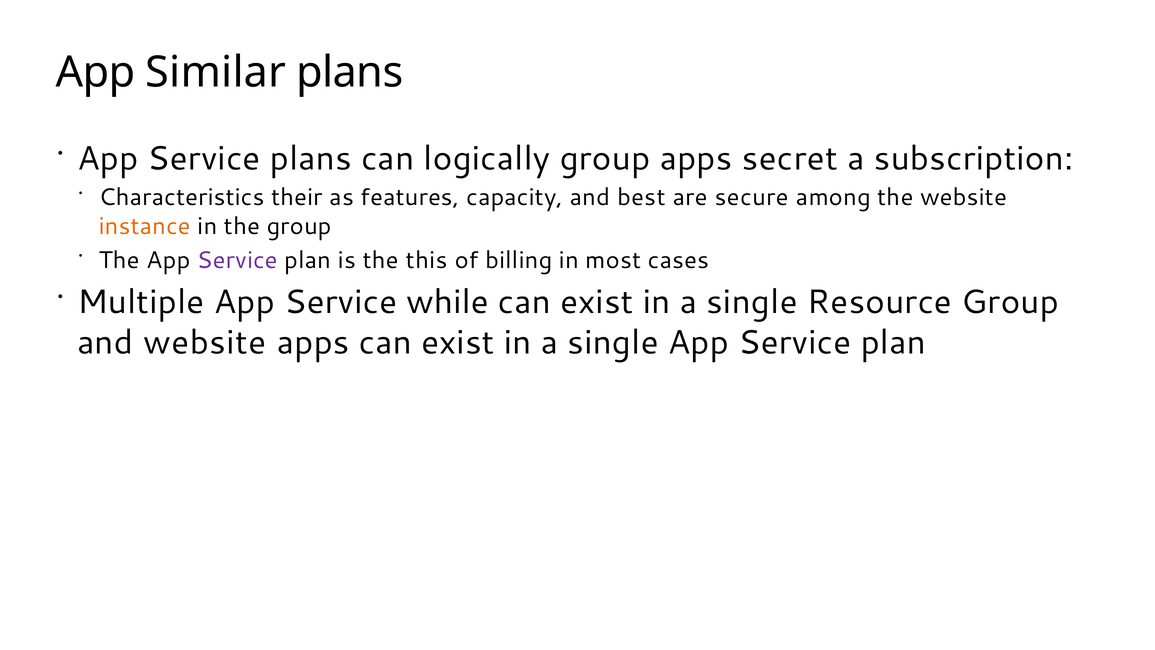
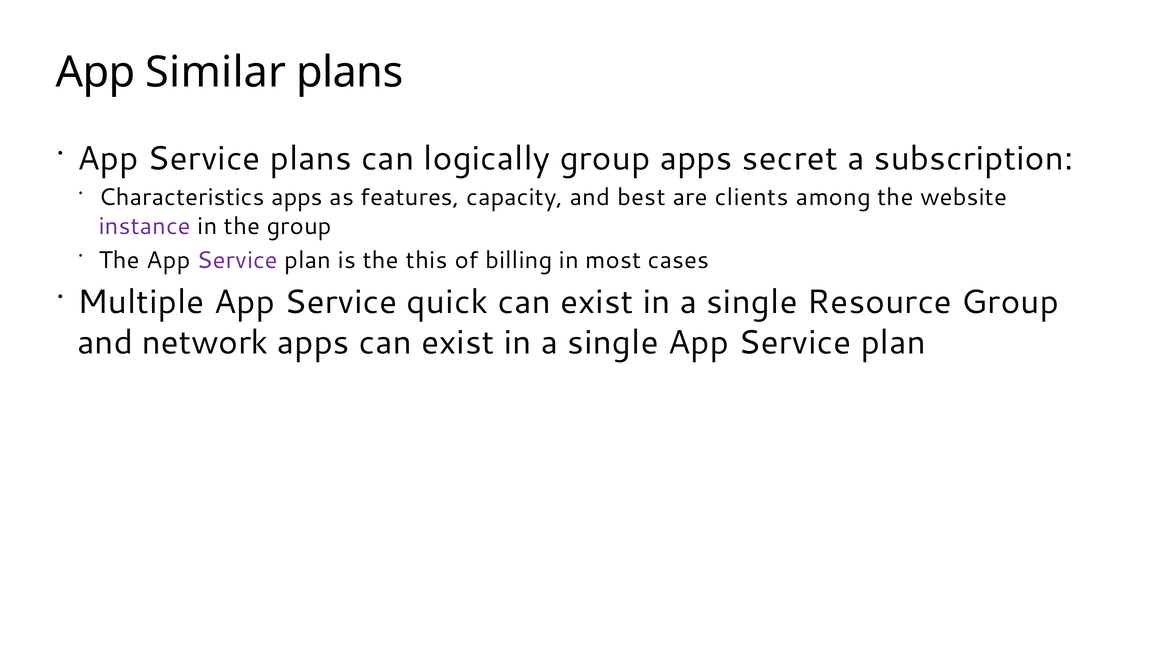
Characteristics their: their -> apps (297, 197)
secure: secure -> clients (752, 197)
instance colour: orange -> purple (145, 226)
while: while -> quick (447, 302)
and website: website -> network (205, 342)
